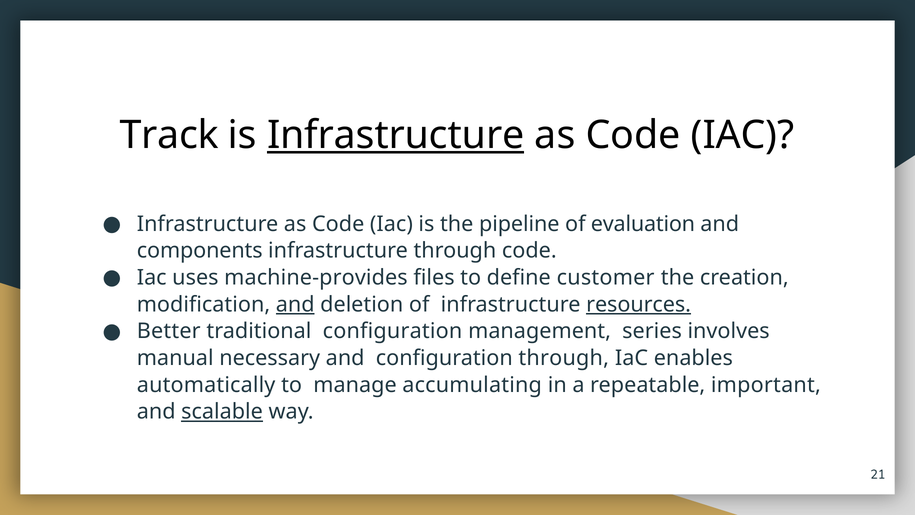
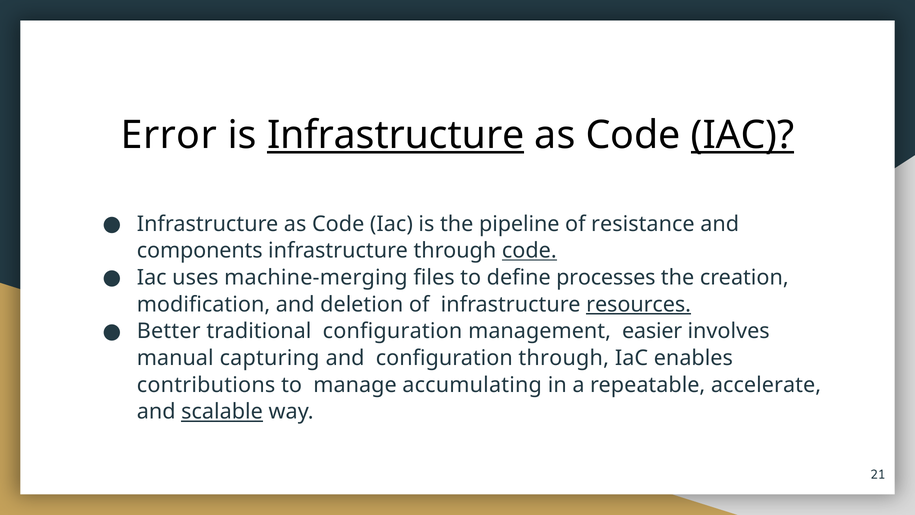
Track: Track -> Error (169, 135)
IAC underline: none -> present (743, 135)
evaluation: evaluation -> resistance (643, 224)
code underline: none -> present (529, 251)
machine-provides: machine-provides -> machine-merging (316, 277)
customer: customer -> processes (606, 277)
and underline: present -> none (295, 304)
series: series -> easier (652, 331)
necessary: necessary -> capturing (270, 358)
automatically: automatically -> contributions (206, 385)
important: important -> accelerate (766, 385)
